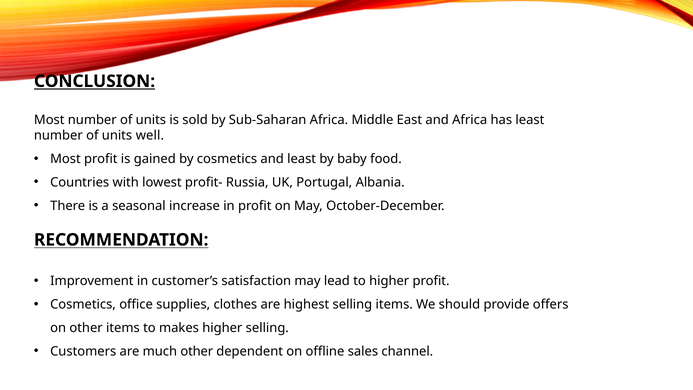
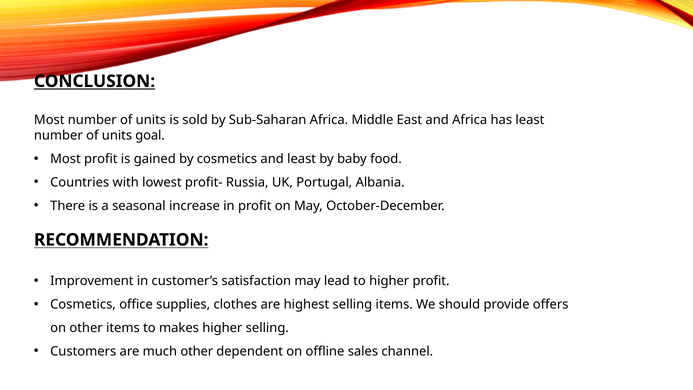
well: well -> goal (150, 135)
